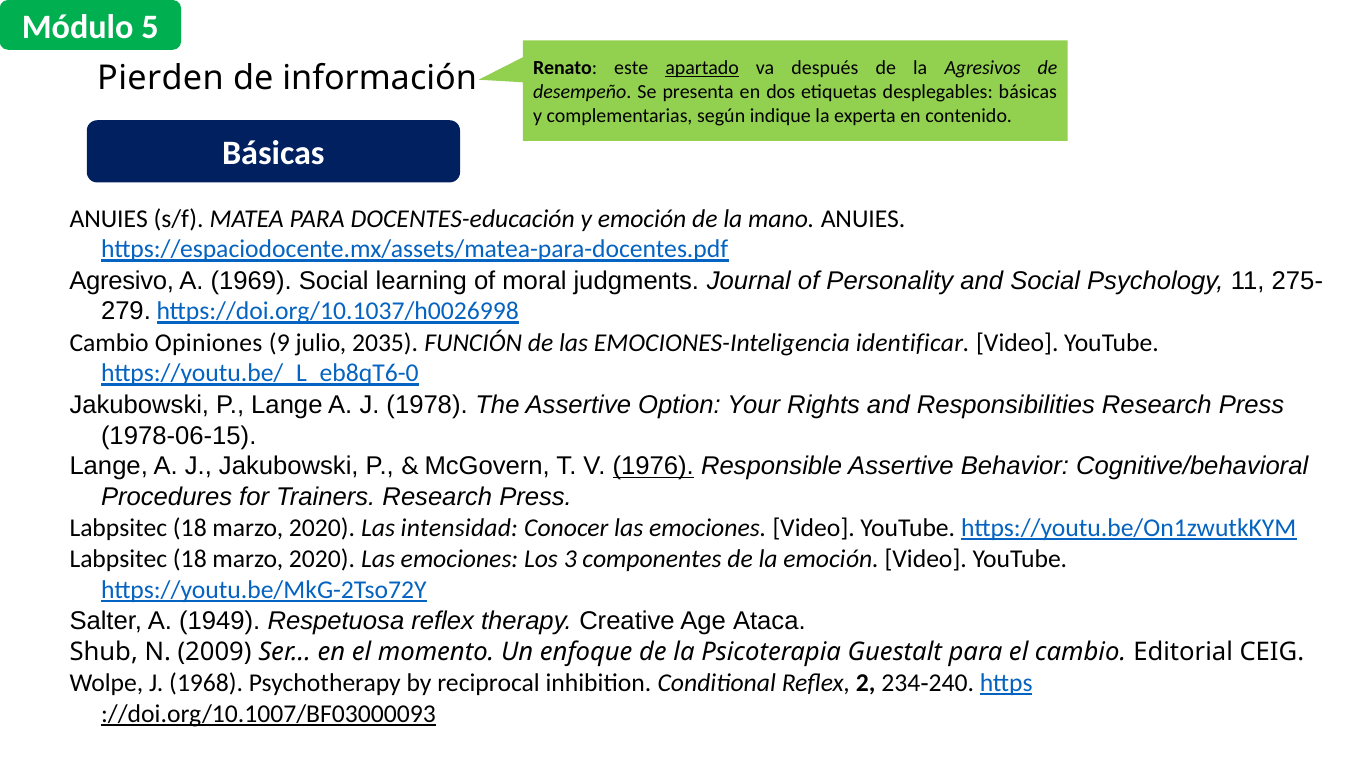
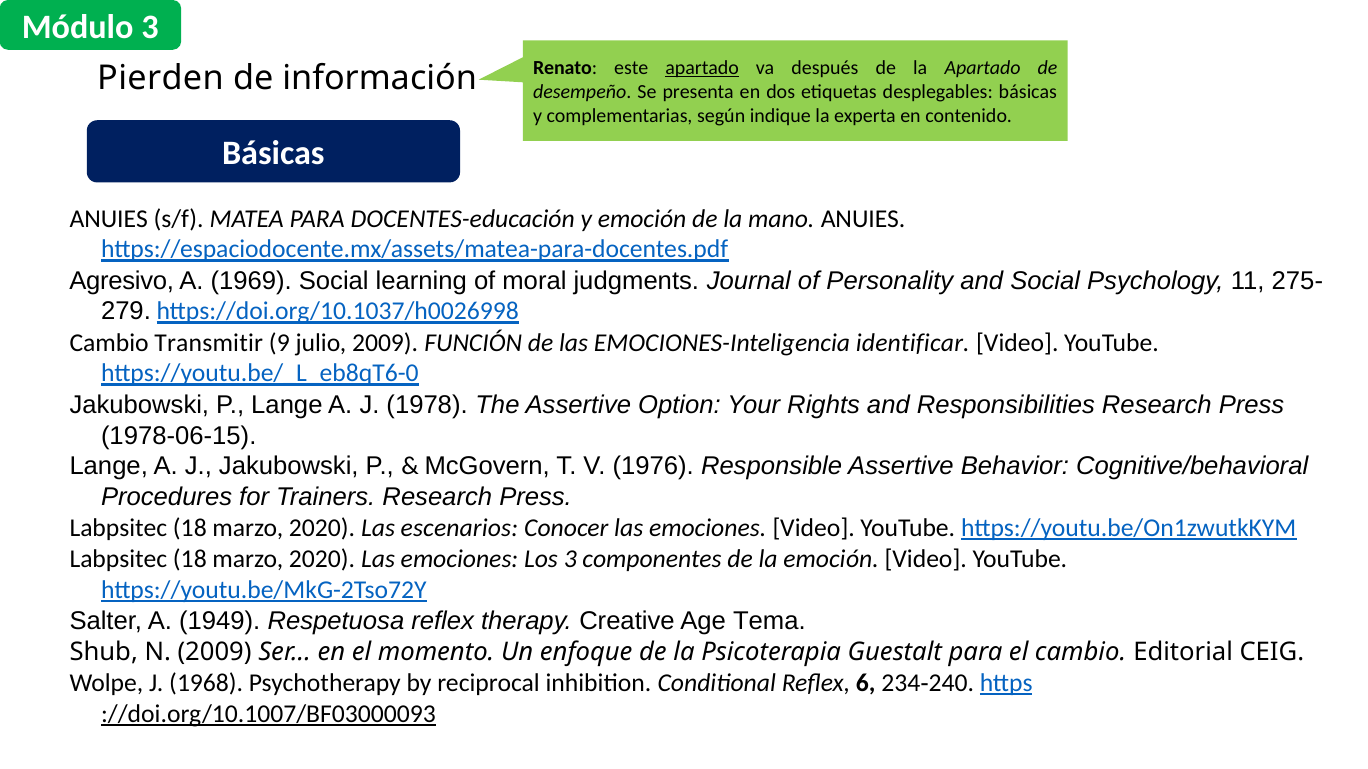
Módulo 5: 5 -> 3 (150, 27)
la Agresivos: Agresivos -> Apartado (983, 68)
Opiniones: Opiniones -> Transmitir (209, 343)
julio 2035: 2035 -> 2009 (385, 343)
1976 underline: present -> none (653, 467)
intensidad: intensidad -> escenarios (459, 528)
Ataca: Ataca -> Tema (769, 622)
2: 2 -> 6 (866, 683)
